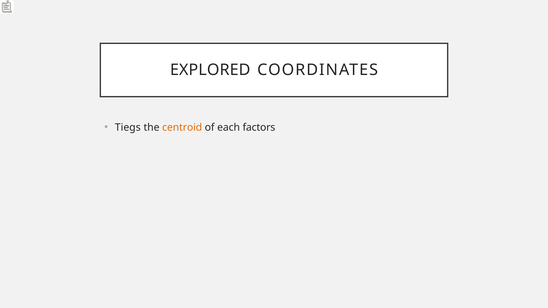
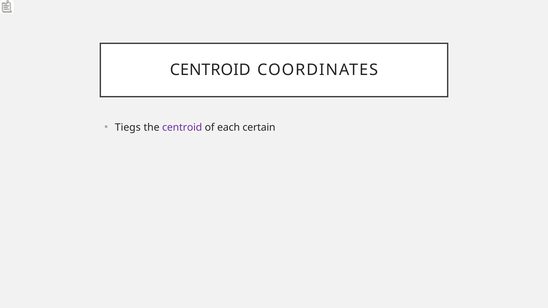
EXPLORED: EXPLORED -> CENTROID (210, 70)
centroid colour: orange -> purple (182, 128)
factors: factors -> certain (259, 128)
